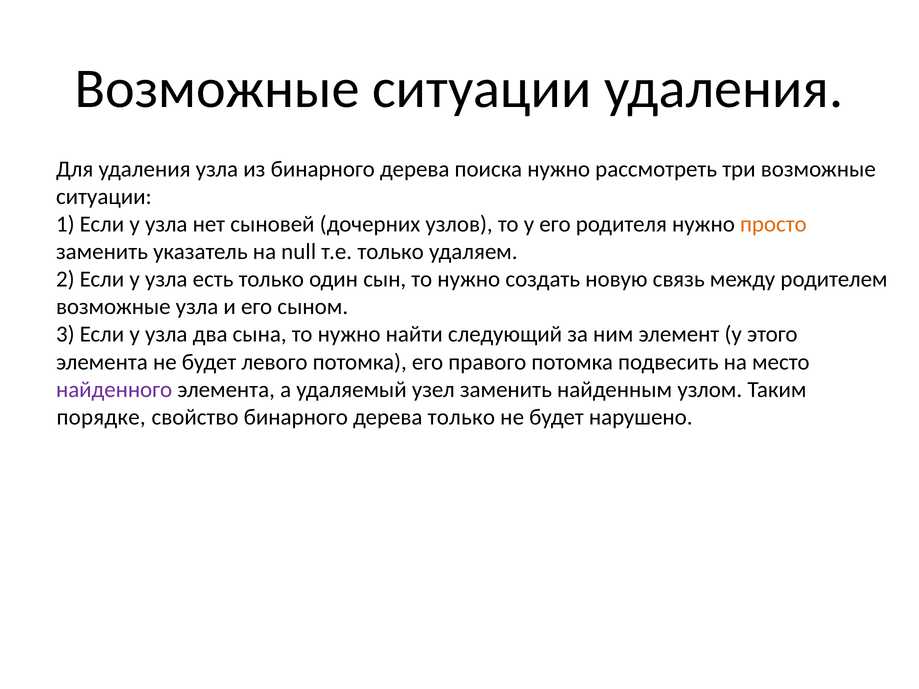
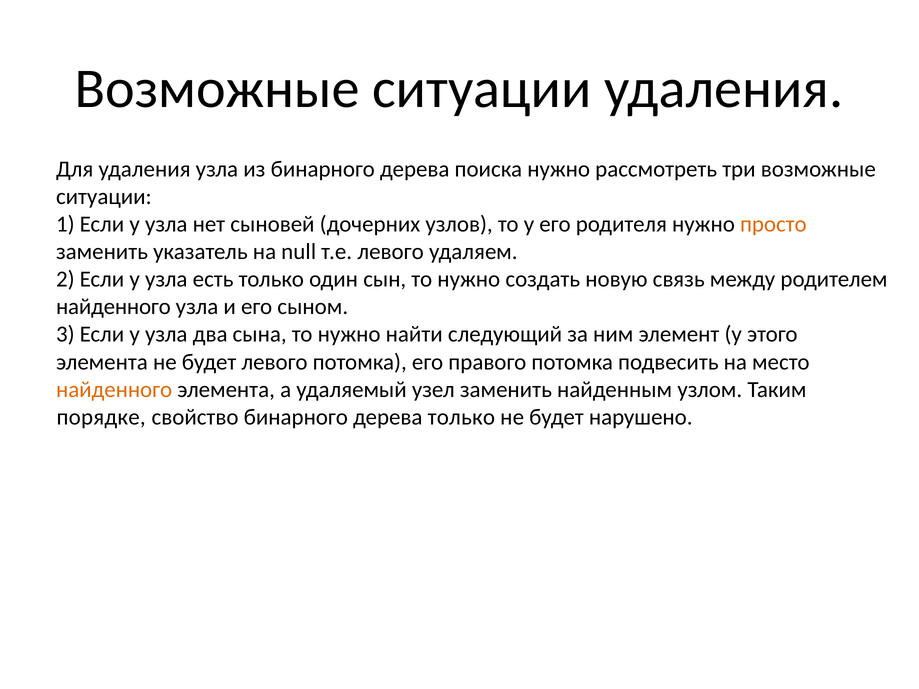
т.е только: только -> левого (391, 252)
возможные: возможные -> найденного (113, 307)
найденного colour: purple -> orange (114, 390)
